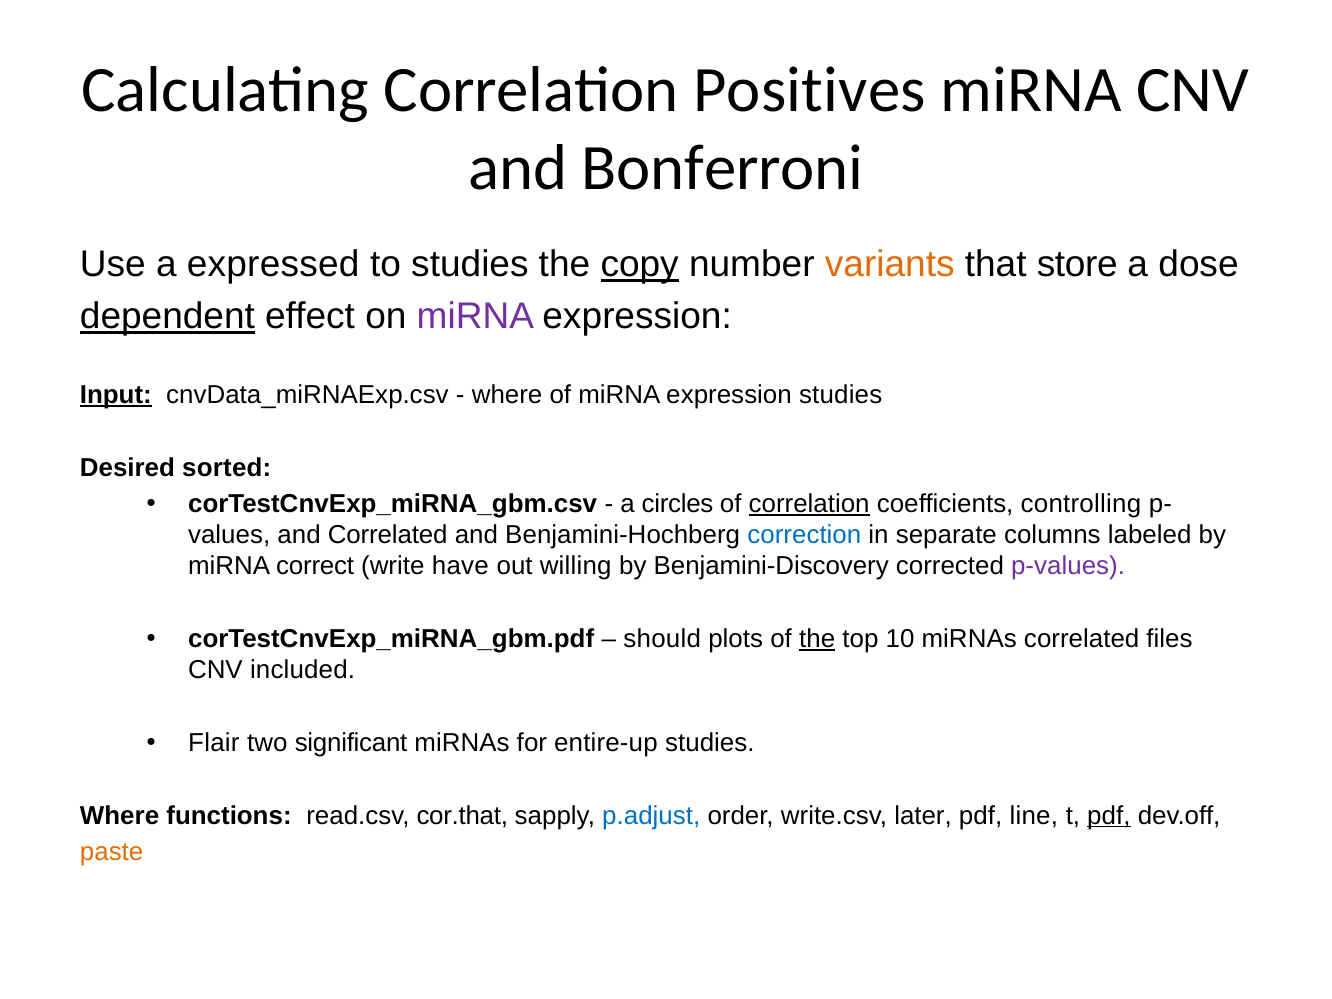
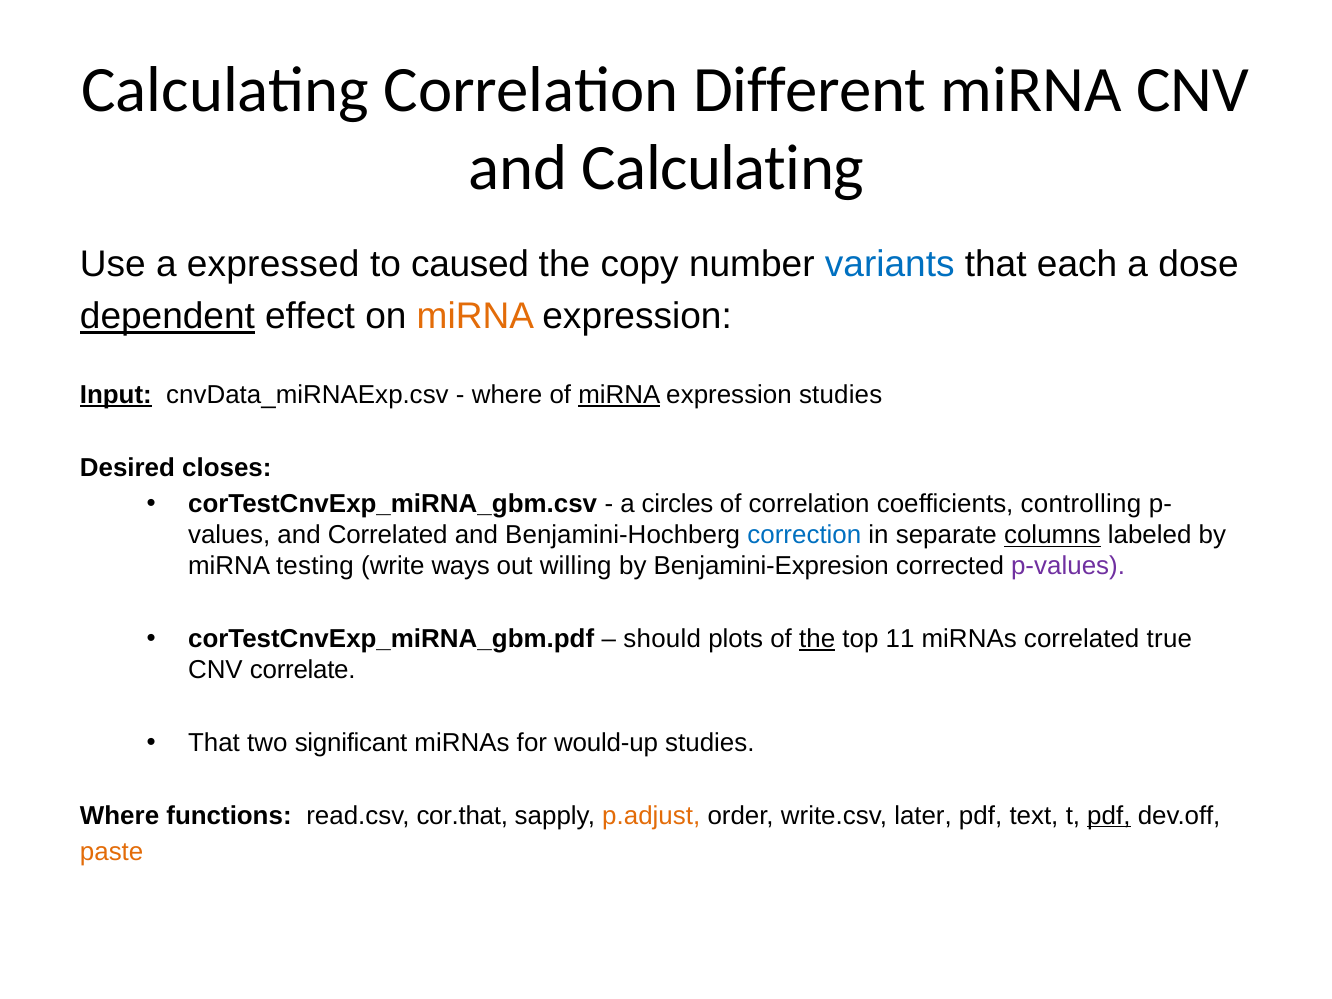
Positives: Positives -> Different (810, 90)
and Bonferroni: Bonferroni -> Calculating (723, 168)
to studies: studies -> caused (470, 265)
copy underline: present -> none (640, 265)
variants colour: orange -> blue (890, 265)
store: store -> each (1077, 265)
miRNA colour: purple -> orange (475, 316)
miRNA underline: none -> present (619, 395)
sorted: sorted -> closes (227, 468)
correlation underline: present -> none (809, 504)
columns underline: none -> present (1052, 535)
correct: correct -> testing (315, 566)
have: have -> ways (461, 566)
Benjamini-Discovery: Benjamini-Discovery -> Benjamini-Expresion (771, 566)
10: 10 -> 11 (900, 639)
files: files -> true (1169, 639)
included: included -> correlate (303, 670)
Flair: Flair -> That (214, 743)
entire-up: entire-up -> would-up (606, 743)
p.adjust colour: blue -> orange (651, 816)
line: line -> text (1034, 816)
